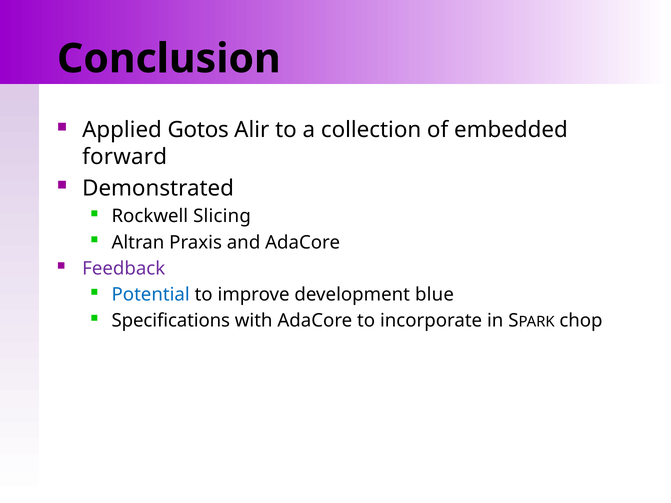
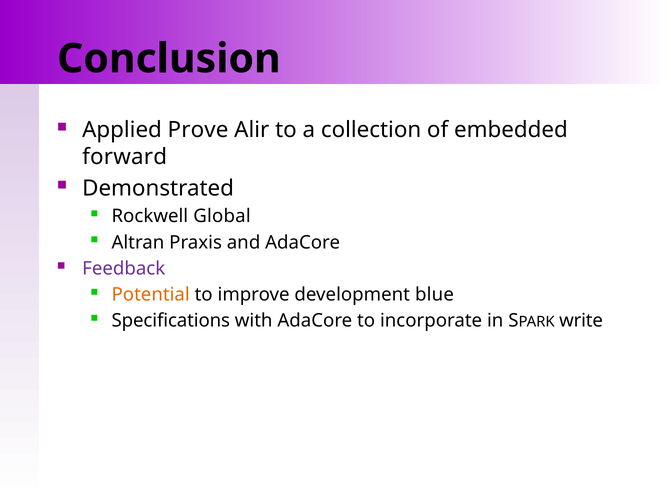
Gotos: Gotos -> Prove (198, 130)
Slicing: Slicing -> Global (222, 216)
Potential colour: blue -> orange (151, 295)
chop: chop -> write (581, 321)
